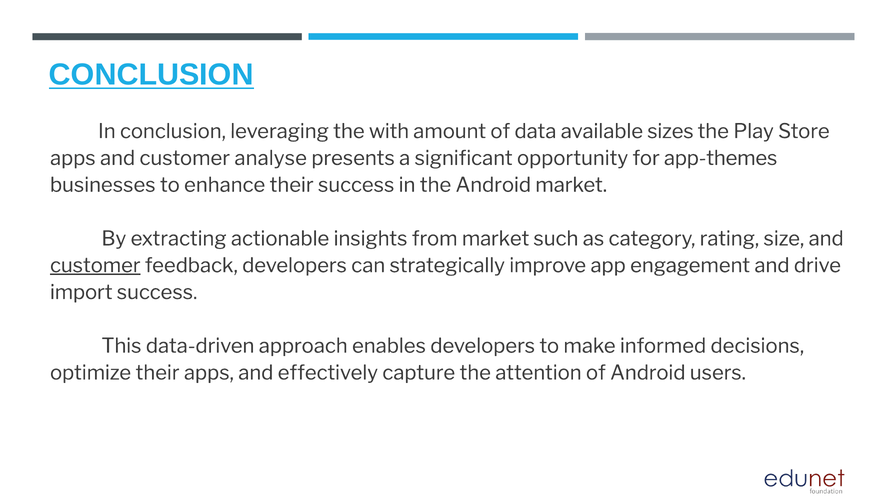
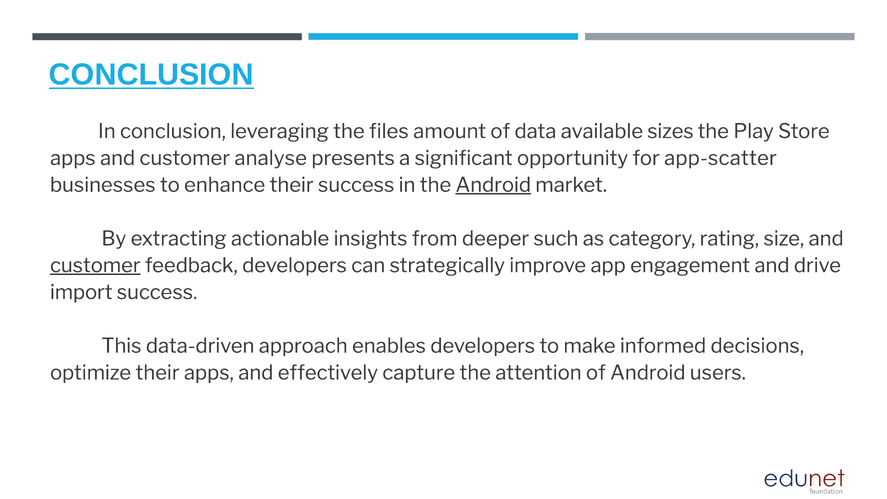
with: with -> files (389, 131)
app-themes: app-themes -> app-scatter (720, 158)
Android underline: none -> present (493, 185)
from market: market -> deeper (496, 239)
